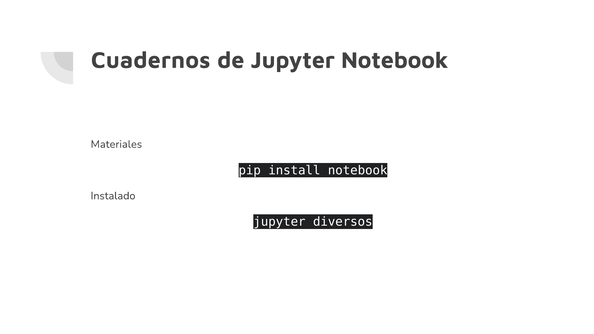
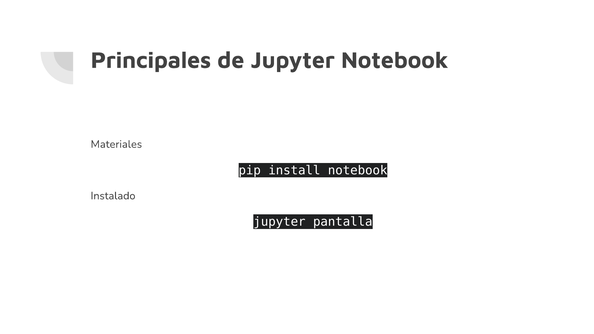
Cuadernos: Cuadernos -> Principales (151, 60)
diversos: diversos -> pantalla (343, 222)
